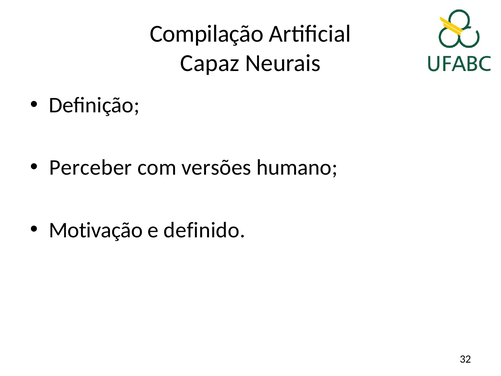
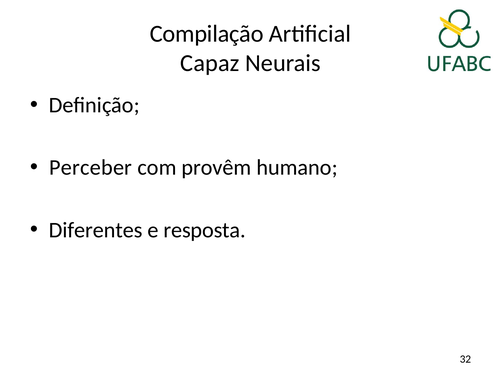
versões: versões -> provêm (216, 167)
Motivação: Motivação -> Diferentes (96, 230)
definido: definido -> resposta (205, 230)
